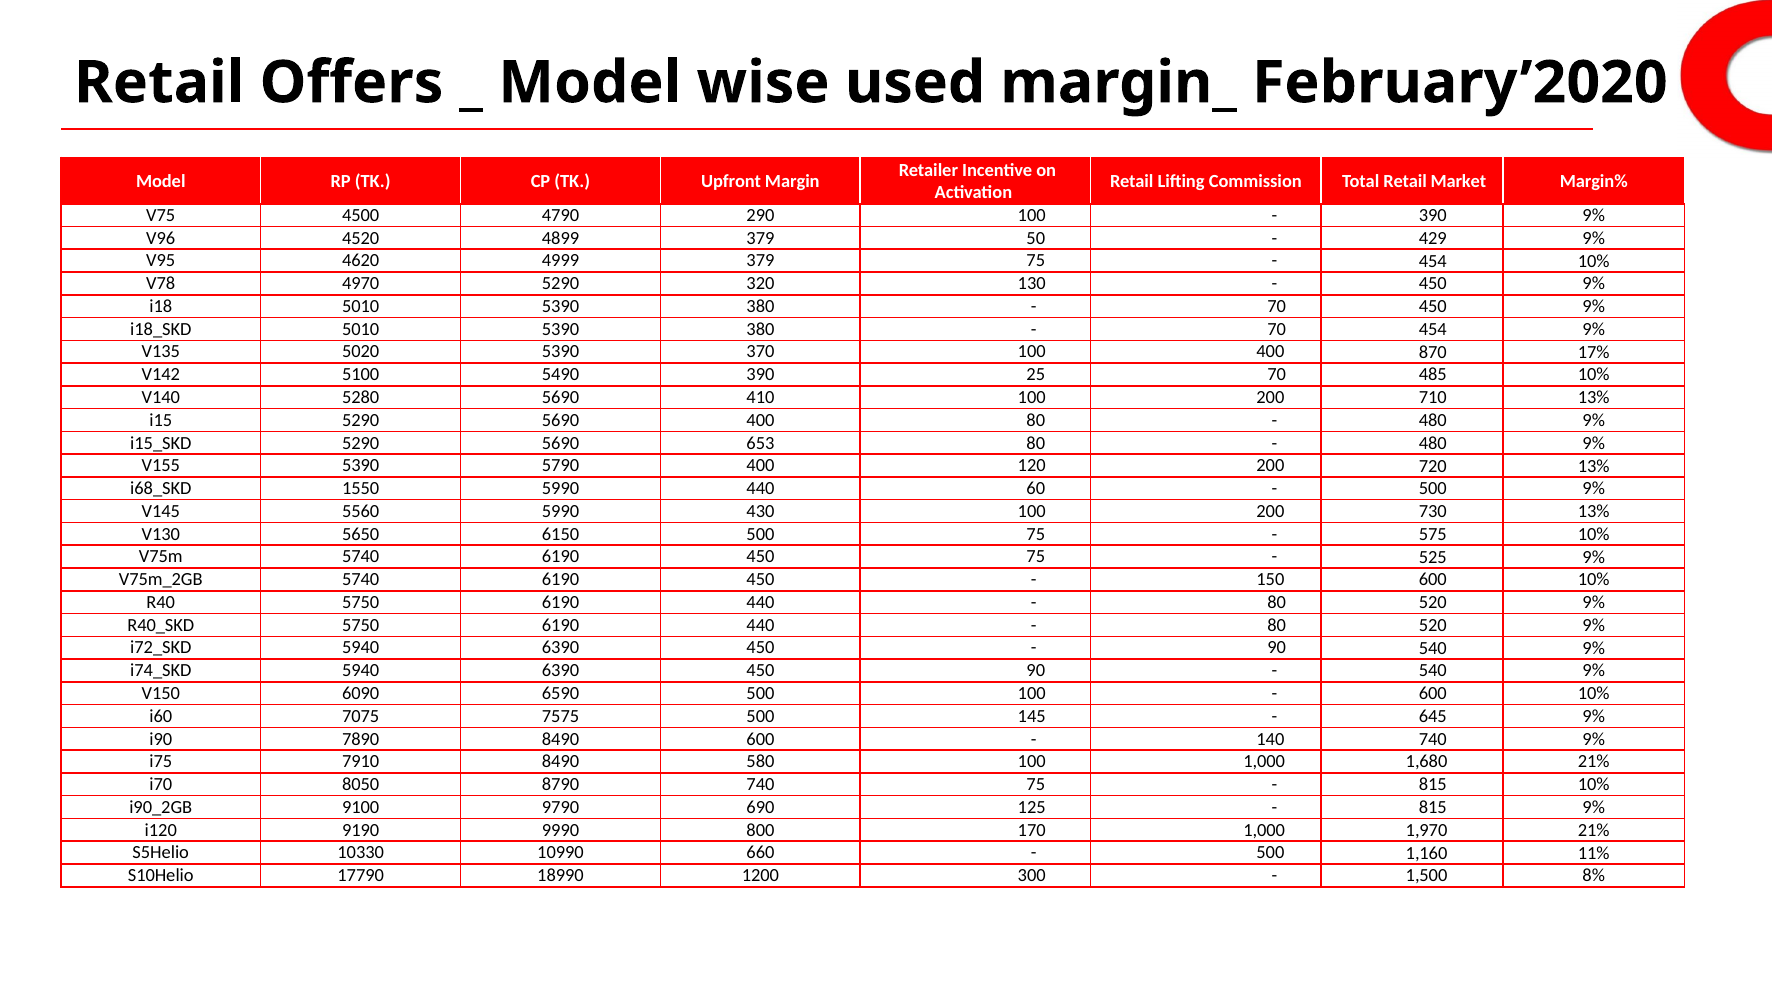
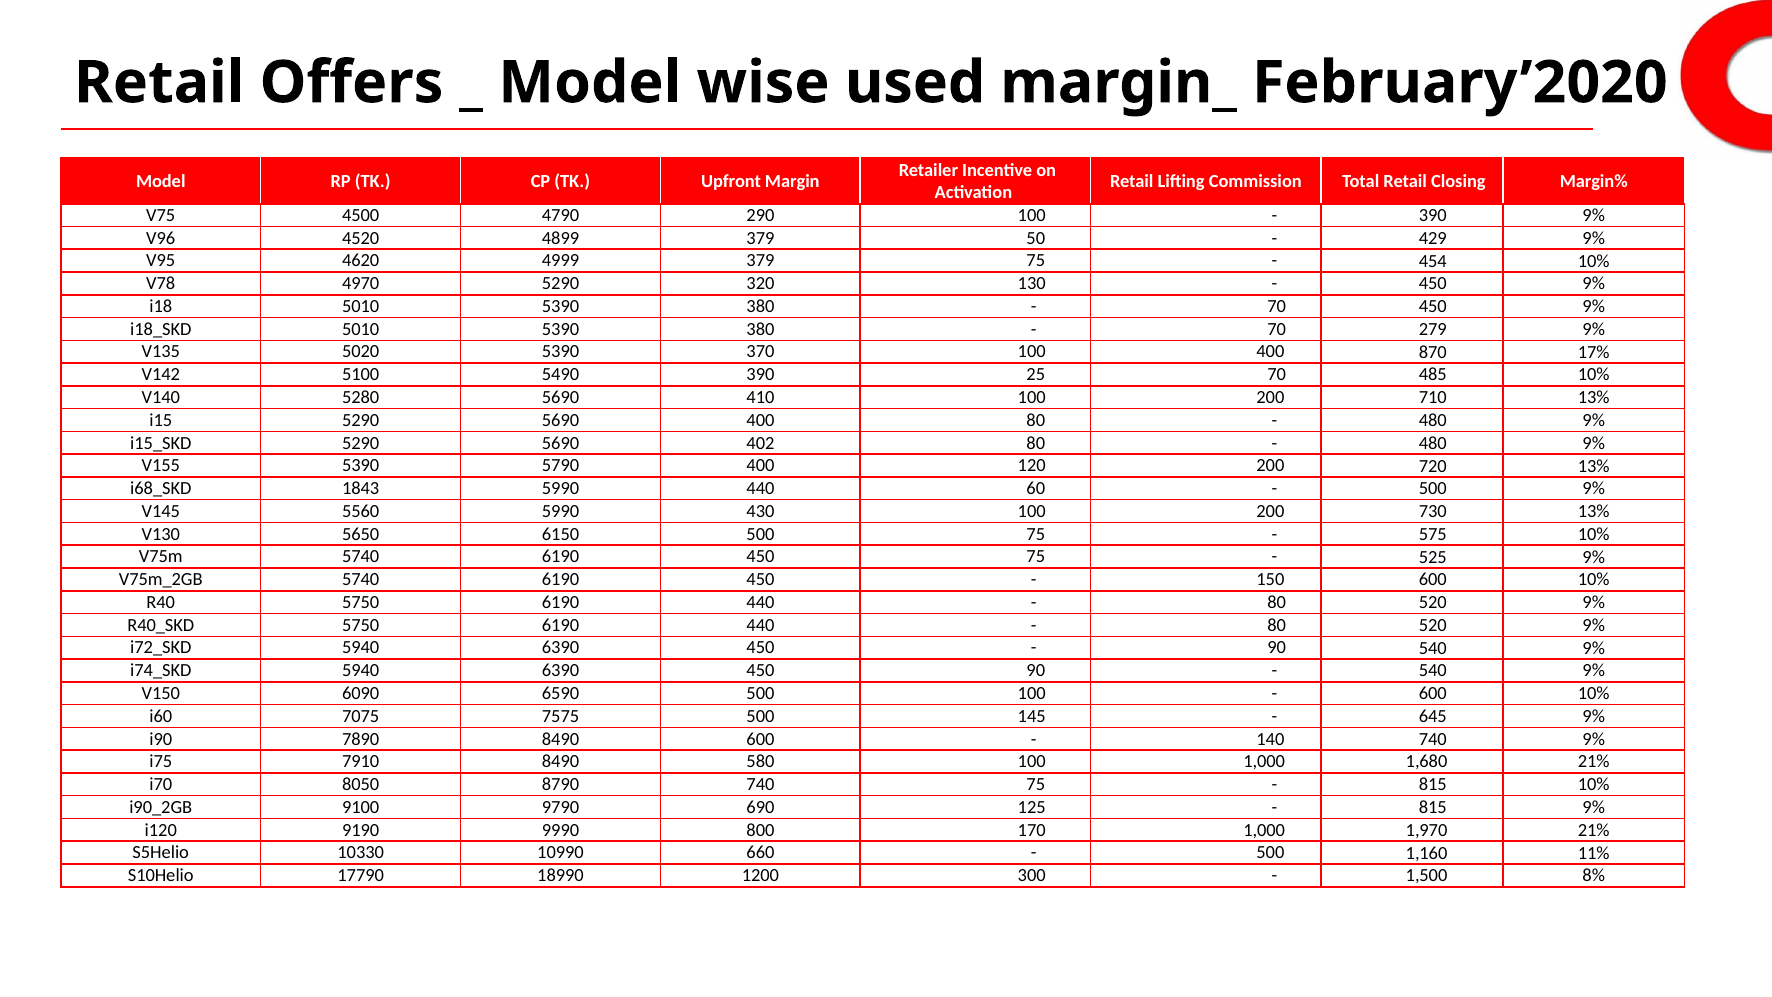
Market: Market -> Closing (1458, 181)
70 454: 454 -> 279 (1433, 329)
653: 653 -> 402 (760, 443)
1550: 1550 -> 1843 (361, 488)
